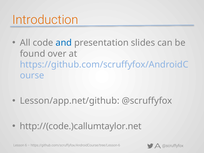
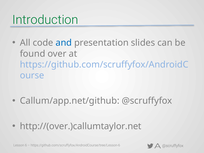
Introduction colour: orange -> green (45, 20)
Lesson/app.net/github: Lesson/app.net/github -> Callum/app.net/github (70, 101)
http://(code.)callumtaylor.net: http://(code.)callumtaylor.net -> http://(over.)callumtaylor.net (81, 126)
